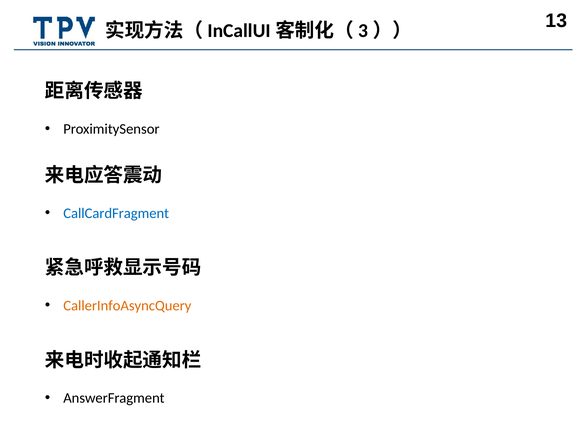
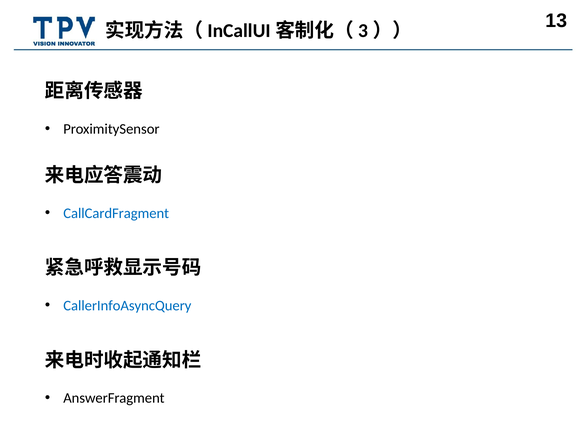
CallerInfoAsyncQuery colour: orange -> blue (127, 305)
